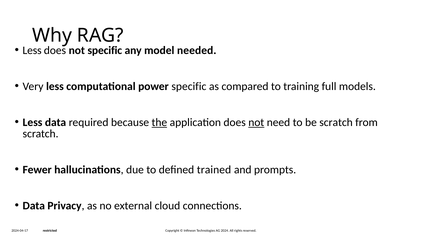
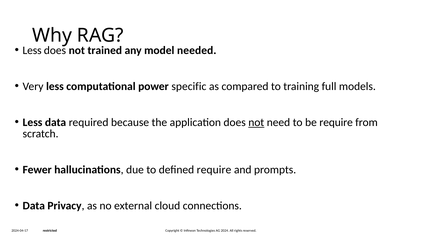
not specific: specific -> trained (105, 51)
the underline: present -> none (159, 123)
be scratch: scratch -> require (336, 123)
defined trained: trained -> require (214, 170)
